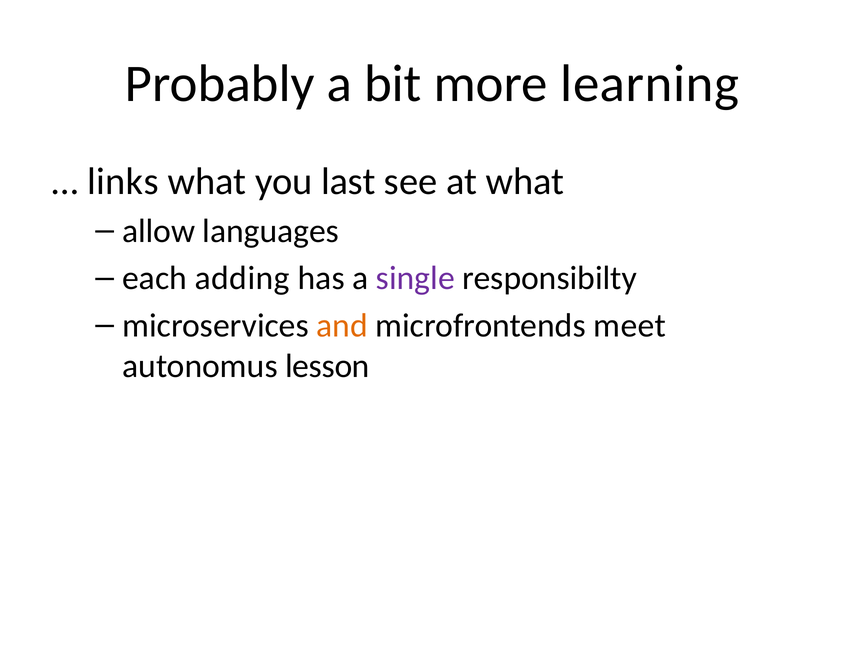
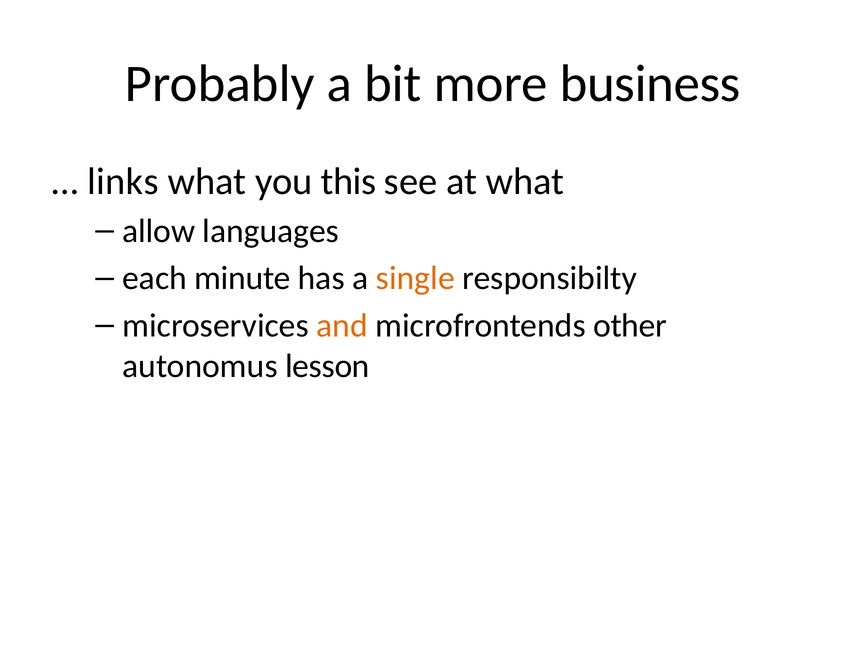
learning: learning -> business (650, 84)
last: last -> this (348, 182)
adding: adding -> minute (243, 279)
single colour: purple -> orange (415, 279)
meet: meet -> other (630, 326)
